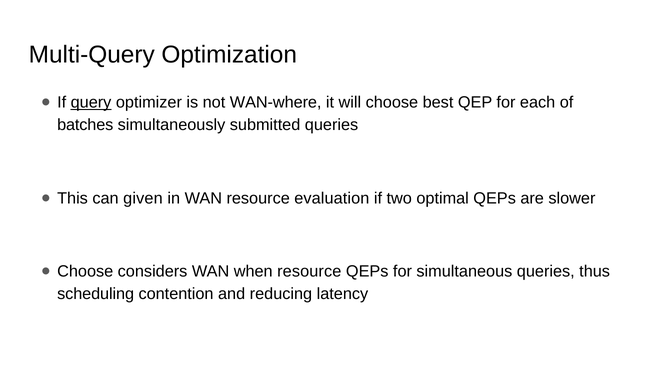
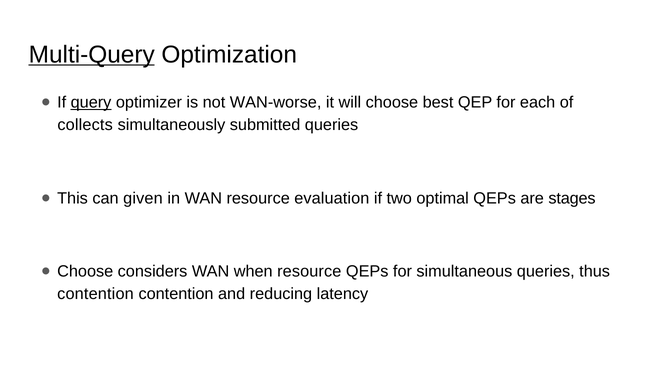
Multi-Query underline: none -> present (92, 55)
WAN-where: WAN-where -> WAN-worse (276, 102)
batches: batches -> collects (85, 125)
slower: slower -> stages (572, 198)
scheduling: scheduling -> contention (96, 294)
